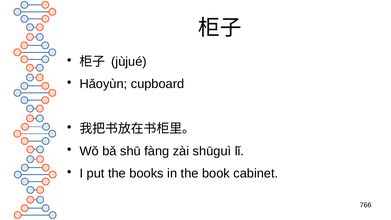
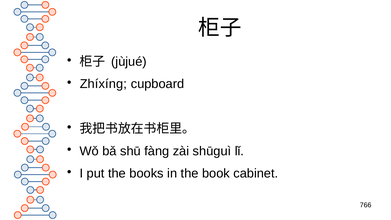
Hǎoyùn: Hǎoyùn -> Zhíxíng (103, 84)
